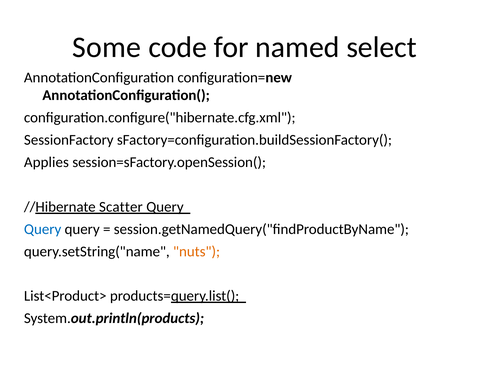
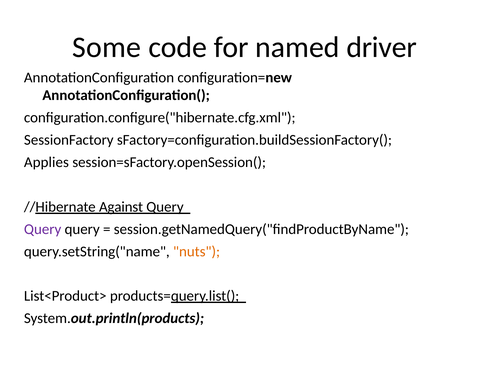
select: select -> driver (382, 47)
Scatter: Scatter -> Against (121, 207)
Query colour: blue -> purple (43, 229)
